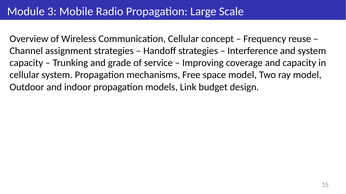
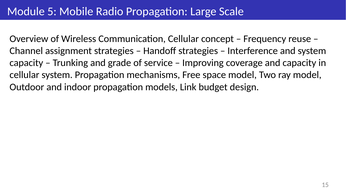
3: 3 -> 5 (52, 11)
